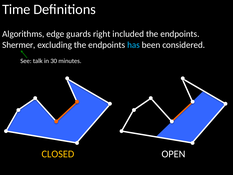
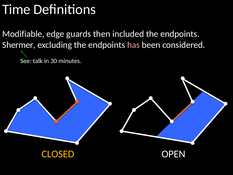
Algorithms: Algorithms -> Modifiable (23, 34)
right: right -> then (102, 34)
has colour: light blue -> pink (133, 45)
